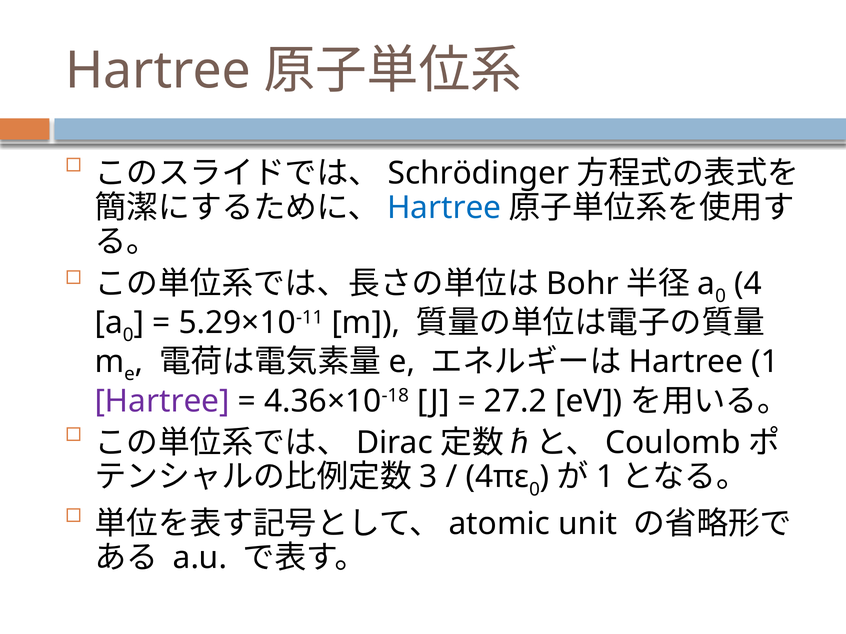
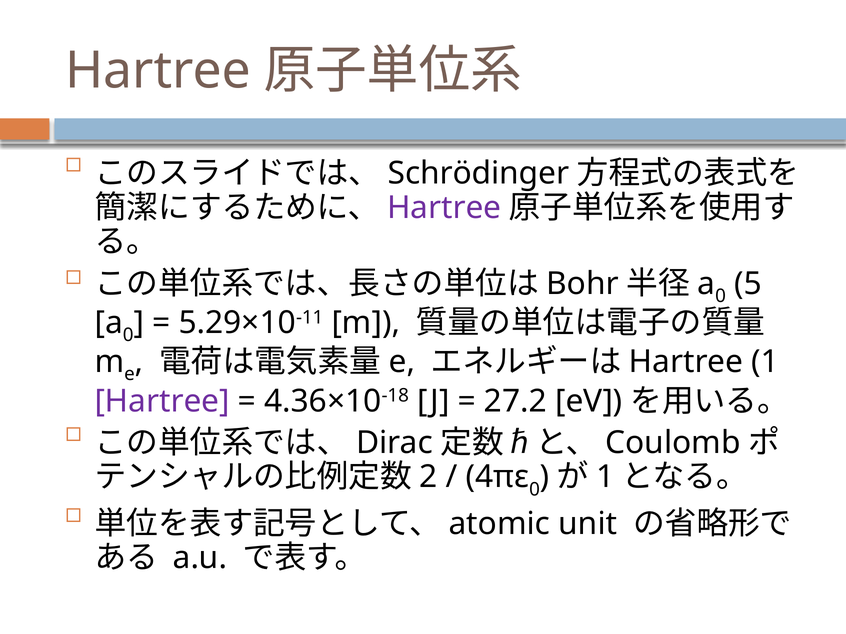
Hartree colour: blue -> purple (444, 208)
4: 4 -> 5 (748, 284)
3: 3 -> 2 (429, 477)
